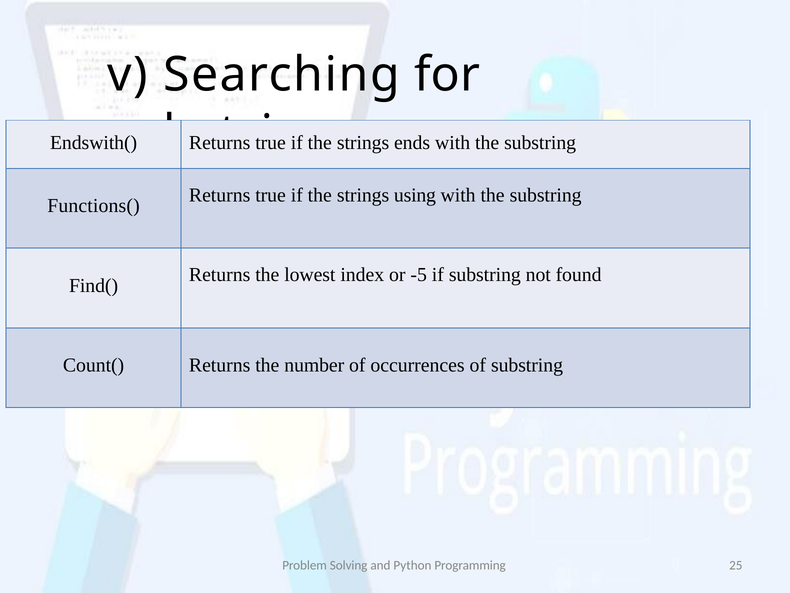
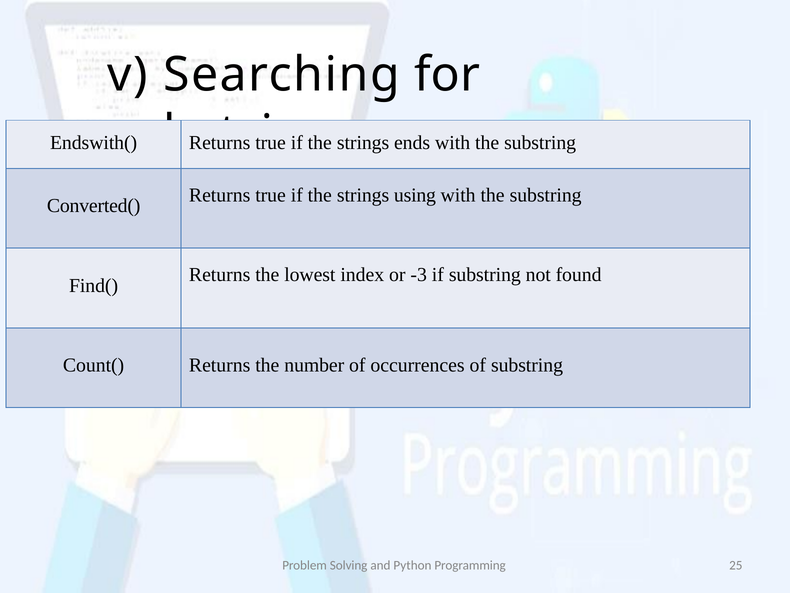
Functions(: Functions( -> Converted( (94, 206)
-5: -5 -> -3 (419, 275)
